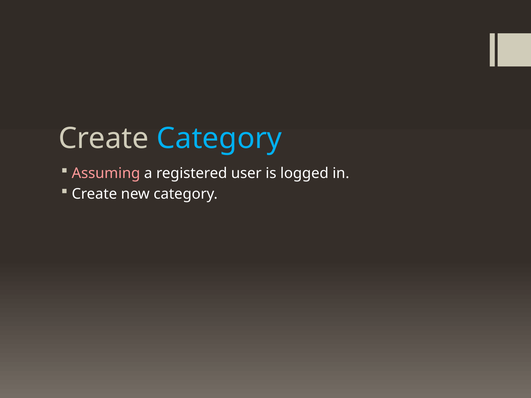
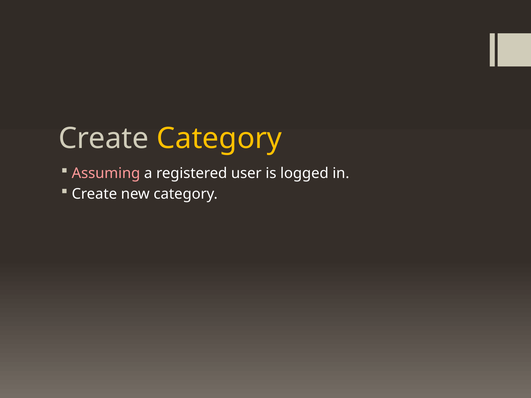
Category colour: light blue -> yellow (219, 138)
